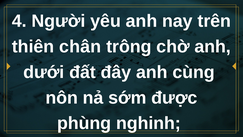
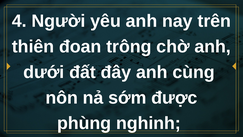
chân: chân -> đoan (80, 47)
